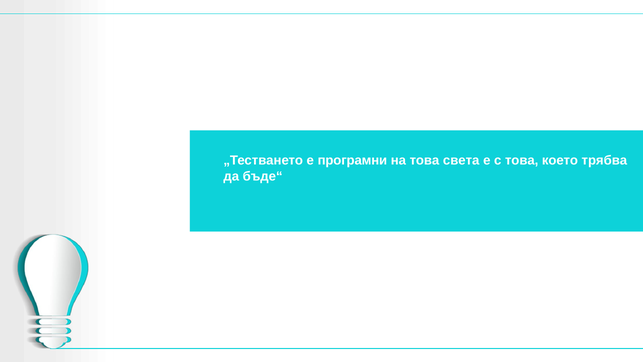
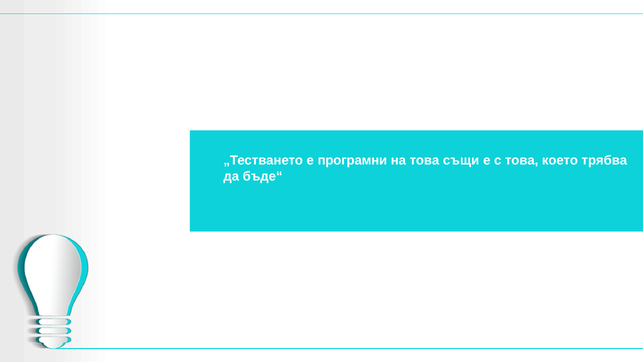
света: света -> същи (461, 160)
